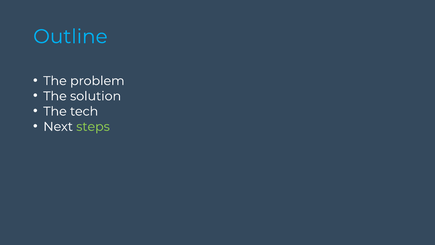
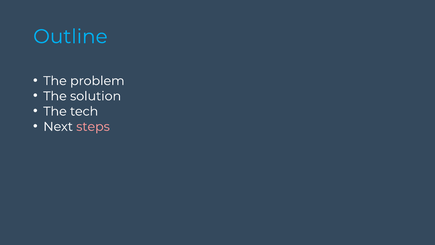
steps colour: light green -> pink (93, 126)
